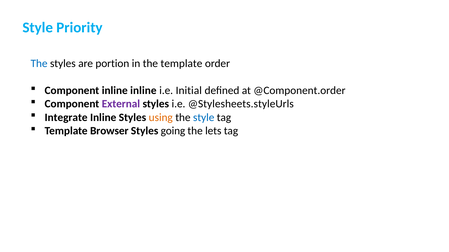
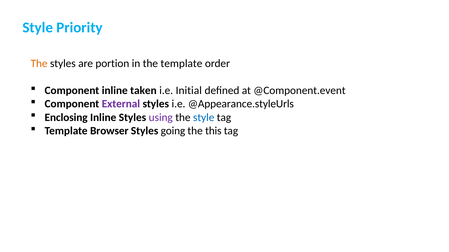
The colour: blue -> orange (39, 64)
inline inline: inline -> taken (143, 91)
@Component.order: @Component.order -> @Component.event (299, 91)
@Stylesheets.styleUrls: @Stylesheets.styleUrls -> @Appearance.styleUrls (241, 104)
Integrate: Integrate -> Enclosing (66, 118)
using colour: orange -> purple (161, 118)
lets: lets -> this (213, 131)
